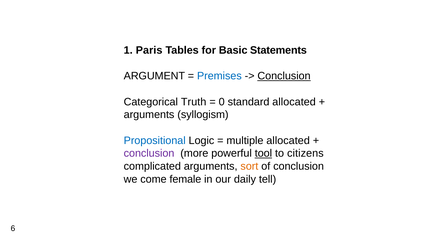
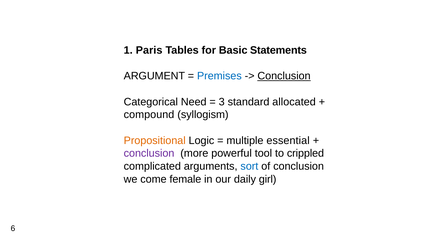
Truth: Truth -> Need (194, 102)
0: 0 -> 3 (222, 102)
arguments: arguments -> compound (149, 114)
Propositional colour: blue -> orange (155, 140)
multiple allocated: allocated -> essential (288, 140)
tool underline: present -> none (263, 153)
citizens: citizens -> crippled (305, 153)
sort colour: orange -> blue (249, 166)
tell: tell -> girl (268, 179)
